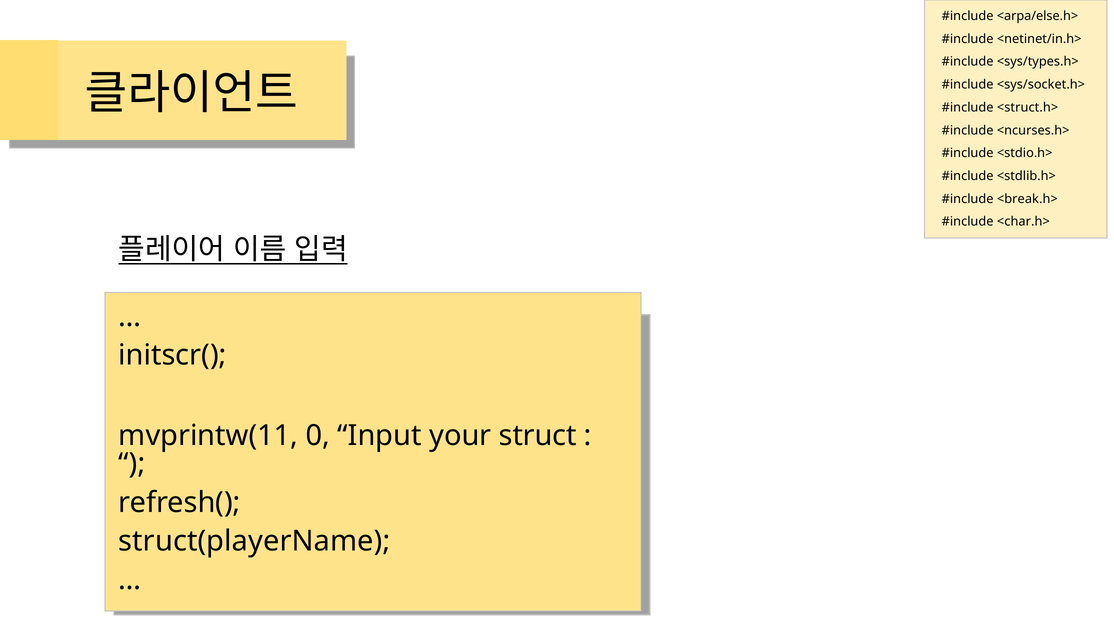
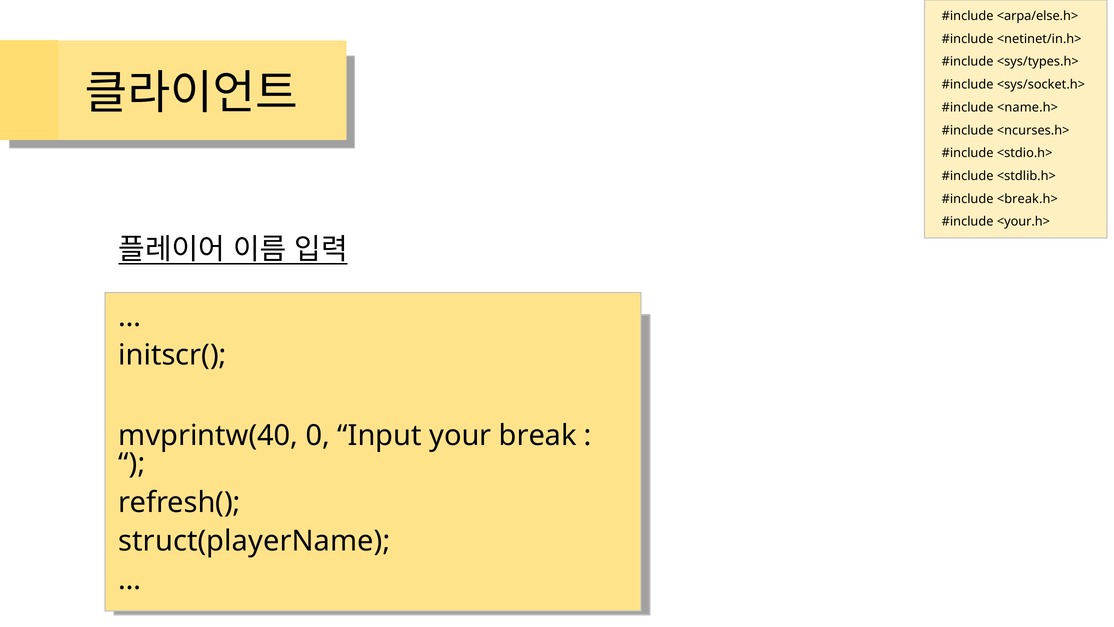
<struct.h>: <struct.h> -> <name.h> (1028, 107)
<char.h>: <char.h> -> <your.h> (1023, 222)
mvprintw(11: mvprintw(11 -> mvprintw(40 (208, 435)
struct: struct -> break (538, 435)
